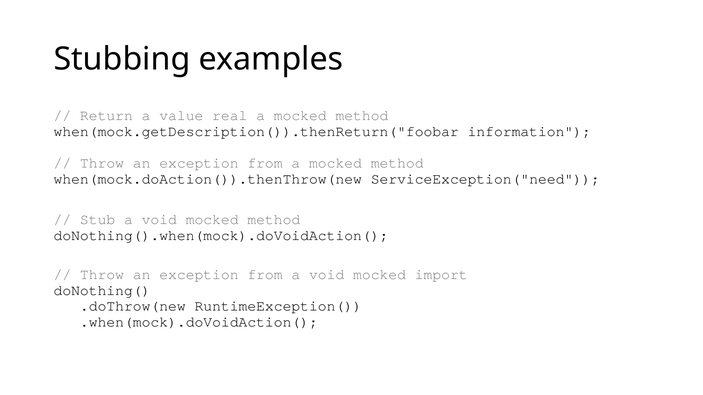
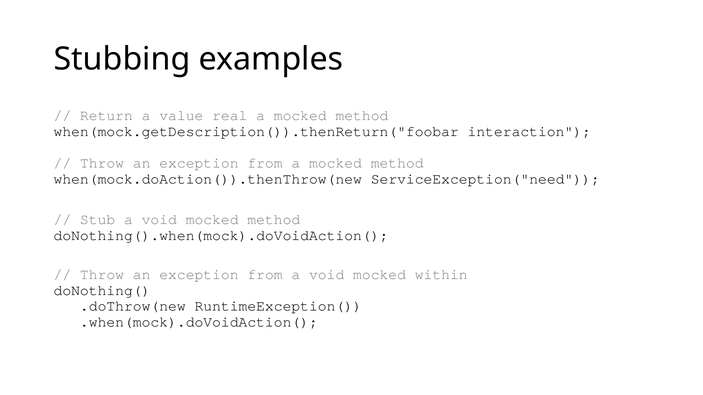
information: information -> interaction (529, 132)
import: import -> within (441, 275)
